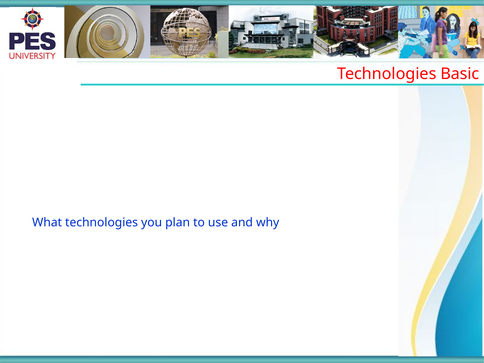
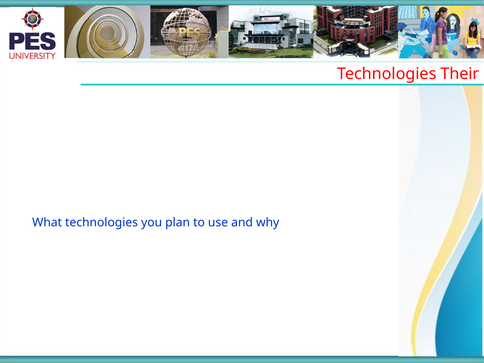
Basic: Basic -> Their (460, 74)
